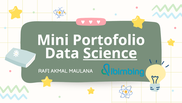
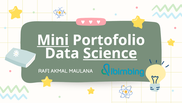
Mini underline: none -> present (53, 40)
